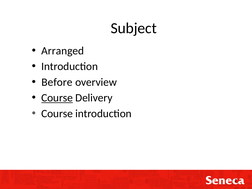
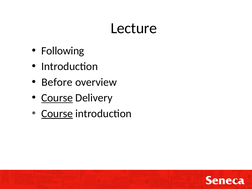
Subject: Subject -> Lecture (134, 28)
Arranged: Arranged -> Following (63, 51)
Course underline: none -> present (57, 114)
